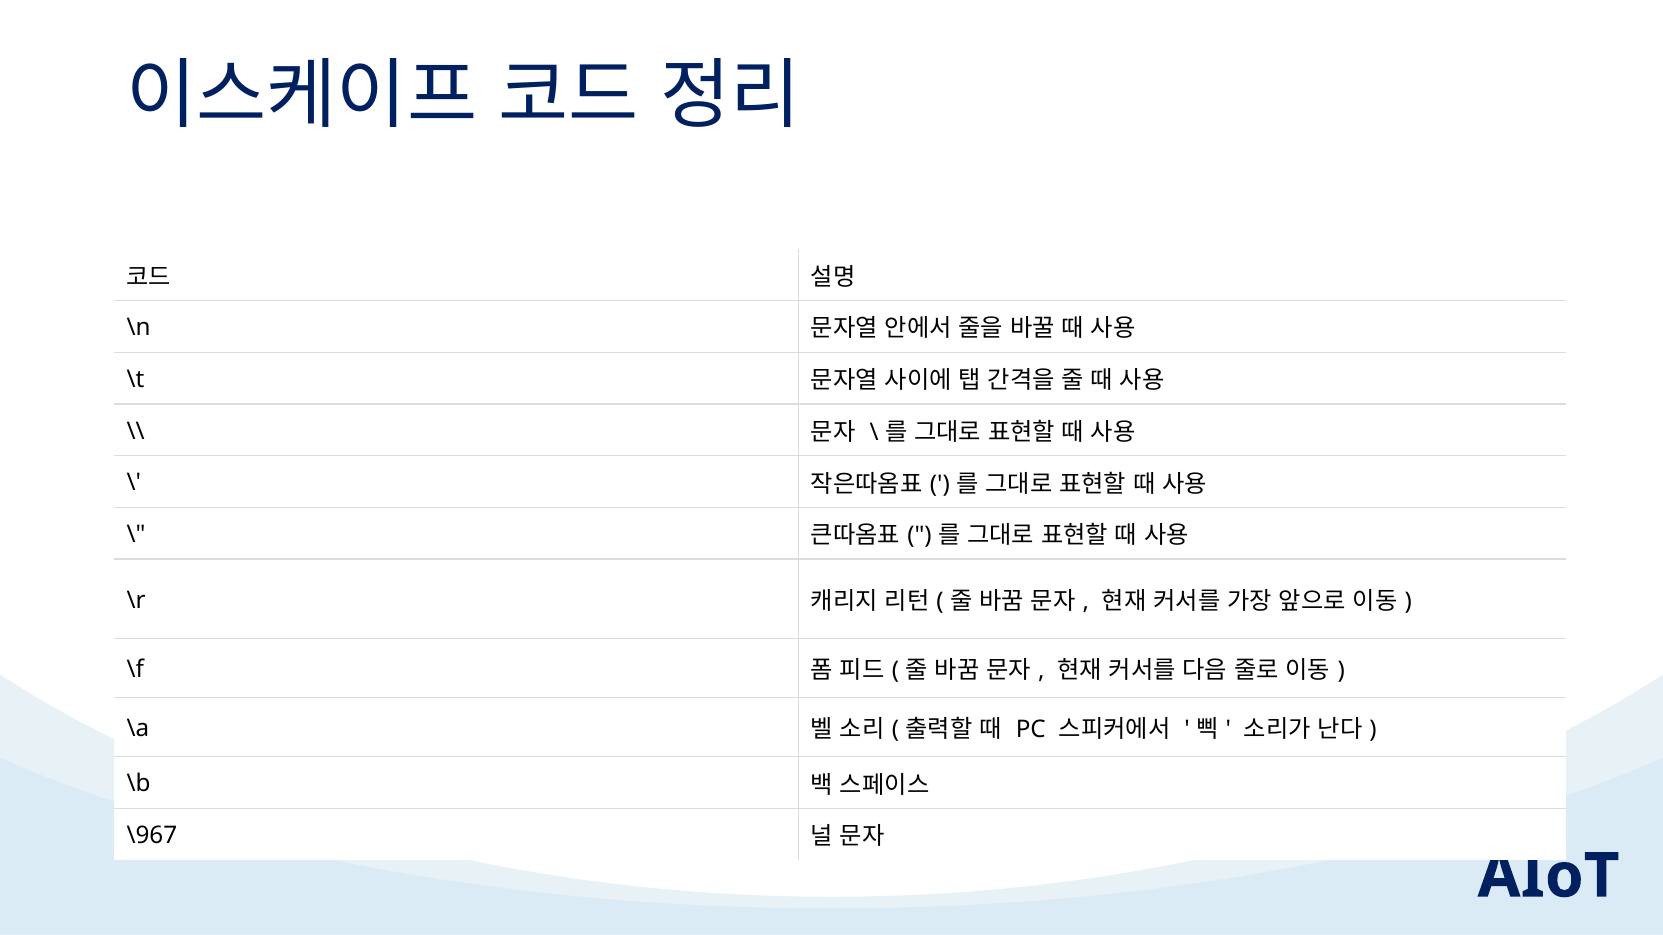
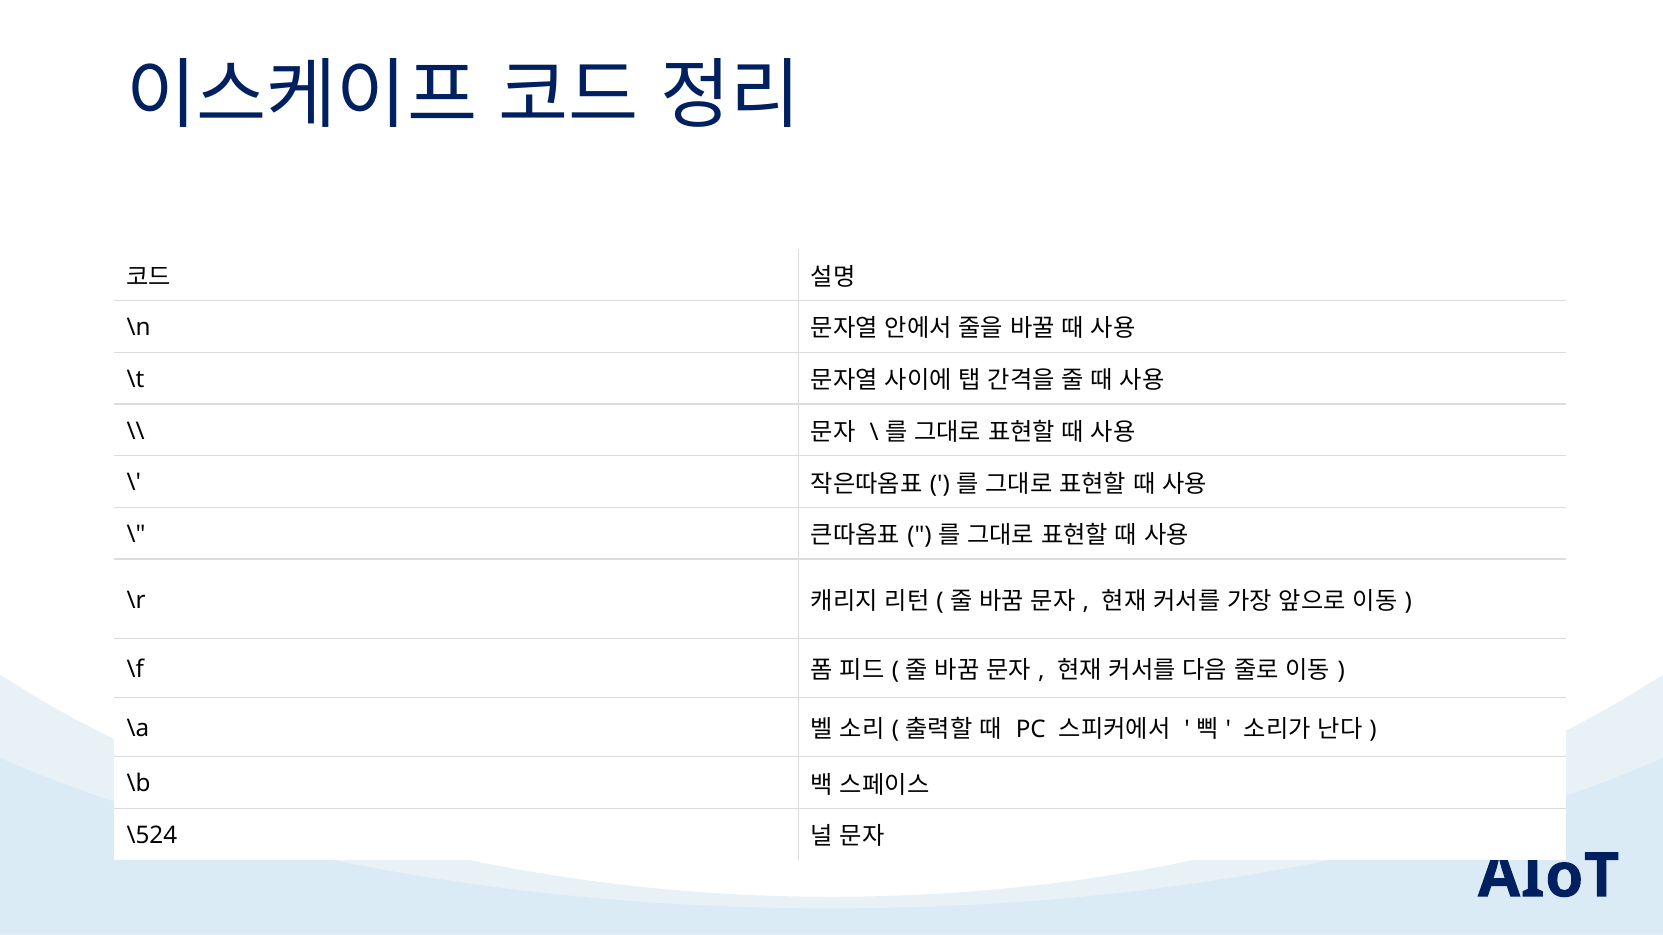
\967: \967 -> \524 (152, 836)
